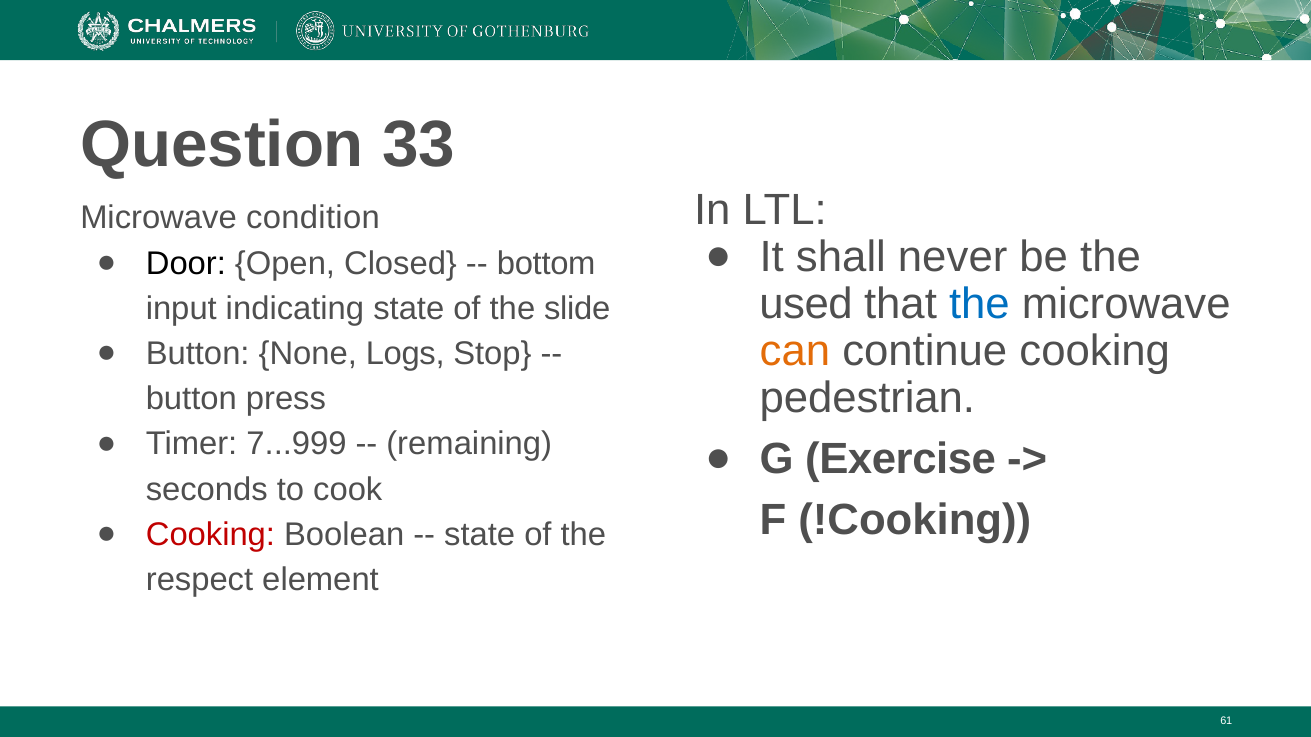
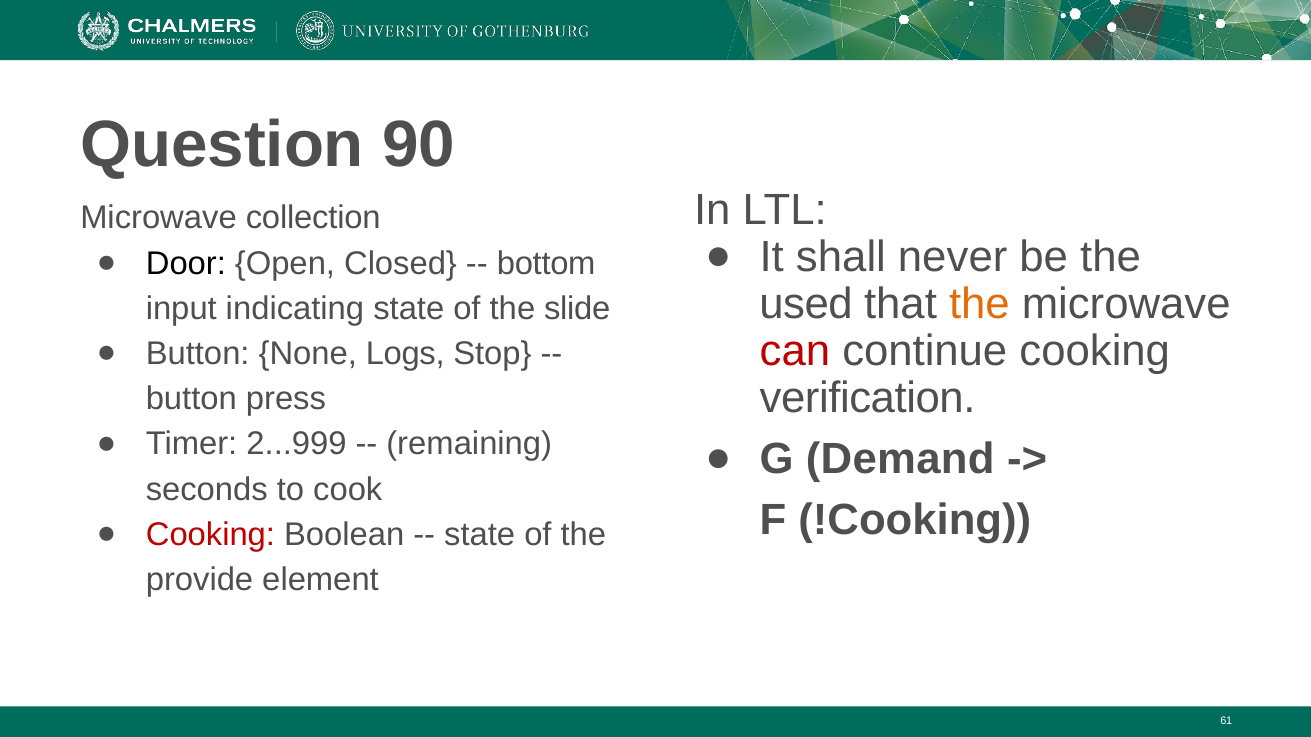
33: 33 -> 90 (419, 145)
condition: condition -> collection (313, 218)
the colour: blue -> orange (979, 304)
can colour: orange -> red (795, 352)
pedestrian: pedestrian -> verification (868, 399)
7...999: 7...999 -> 2...999 (297, 444)
Exercise: Exercise -> Demand (900, 460)
respect: respect -> provide (200, 580)
